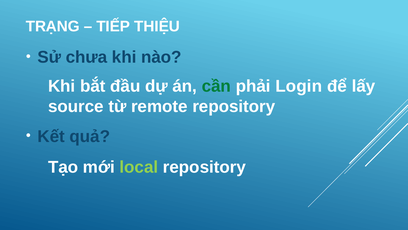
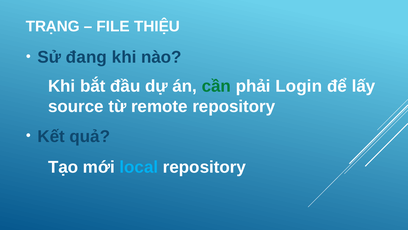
TIẾP: TIẾP -> FILE (113, 26)
chưa: chưa -> đang (86, 57)
local colour: light green -> light blue (139, 167)
